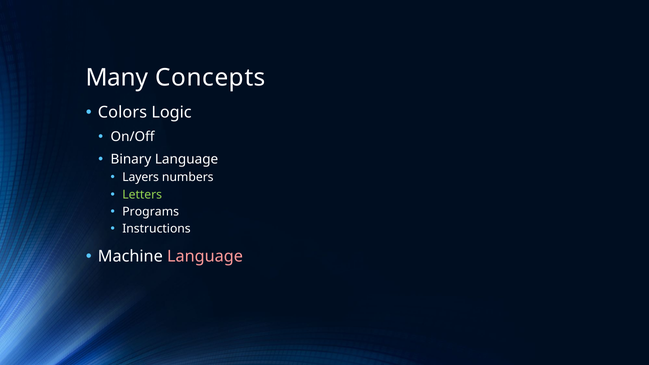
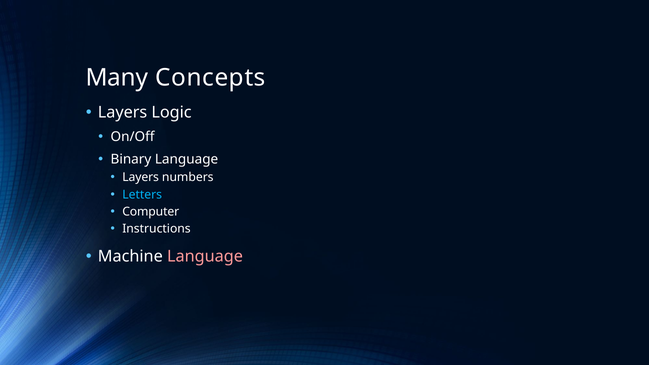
Colors: Colors -> Layers (123, 113)
Letters colour: light green -> light blue (142, 195)
Programs: Programs -> Computer (151, 212)
